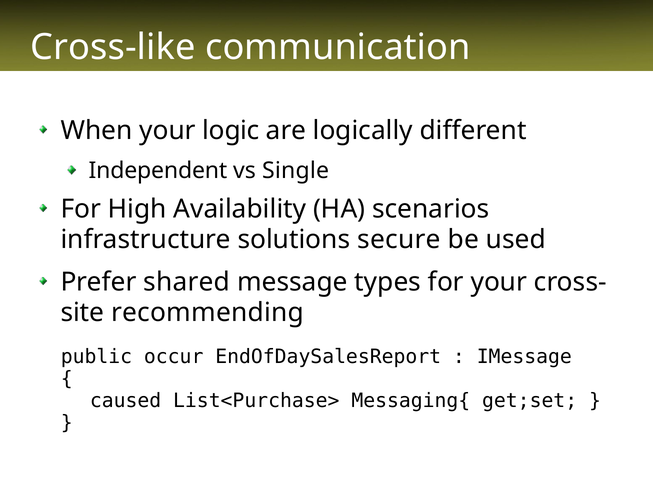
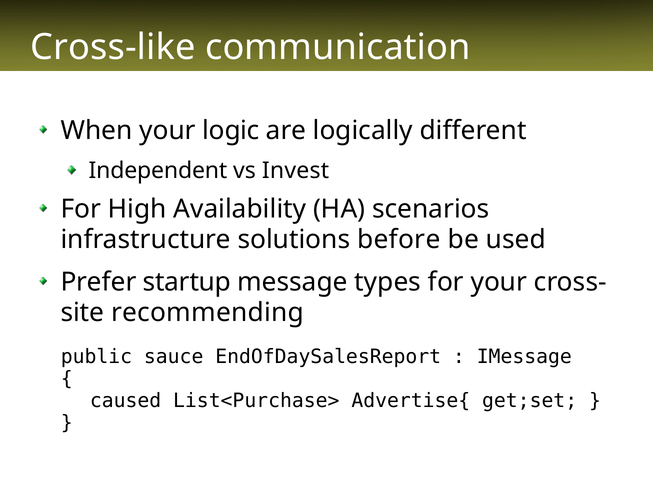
Single: Single -> Invest (296, 171)
secure: secure -> before (399, 240)
shared: shared -> startup (187, 282)
occur: occur -> sauce (174, 356)
Messaging{: Messaging{ -> Advertise{ (411, 400)
